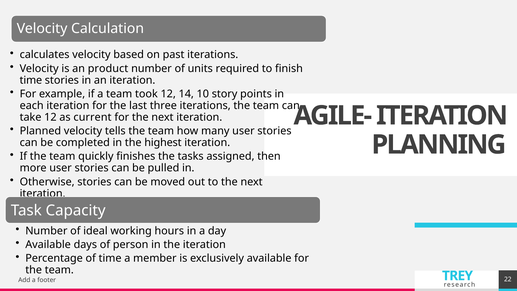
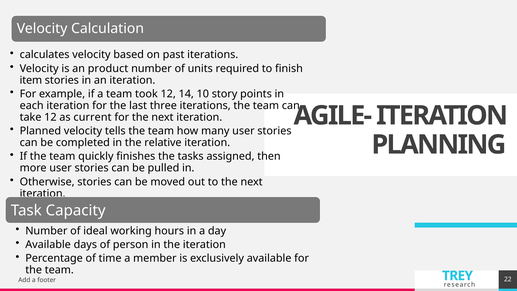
time: time -> item (31, 80)
highest: highest -> relative (163, 143)
